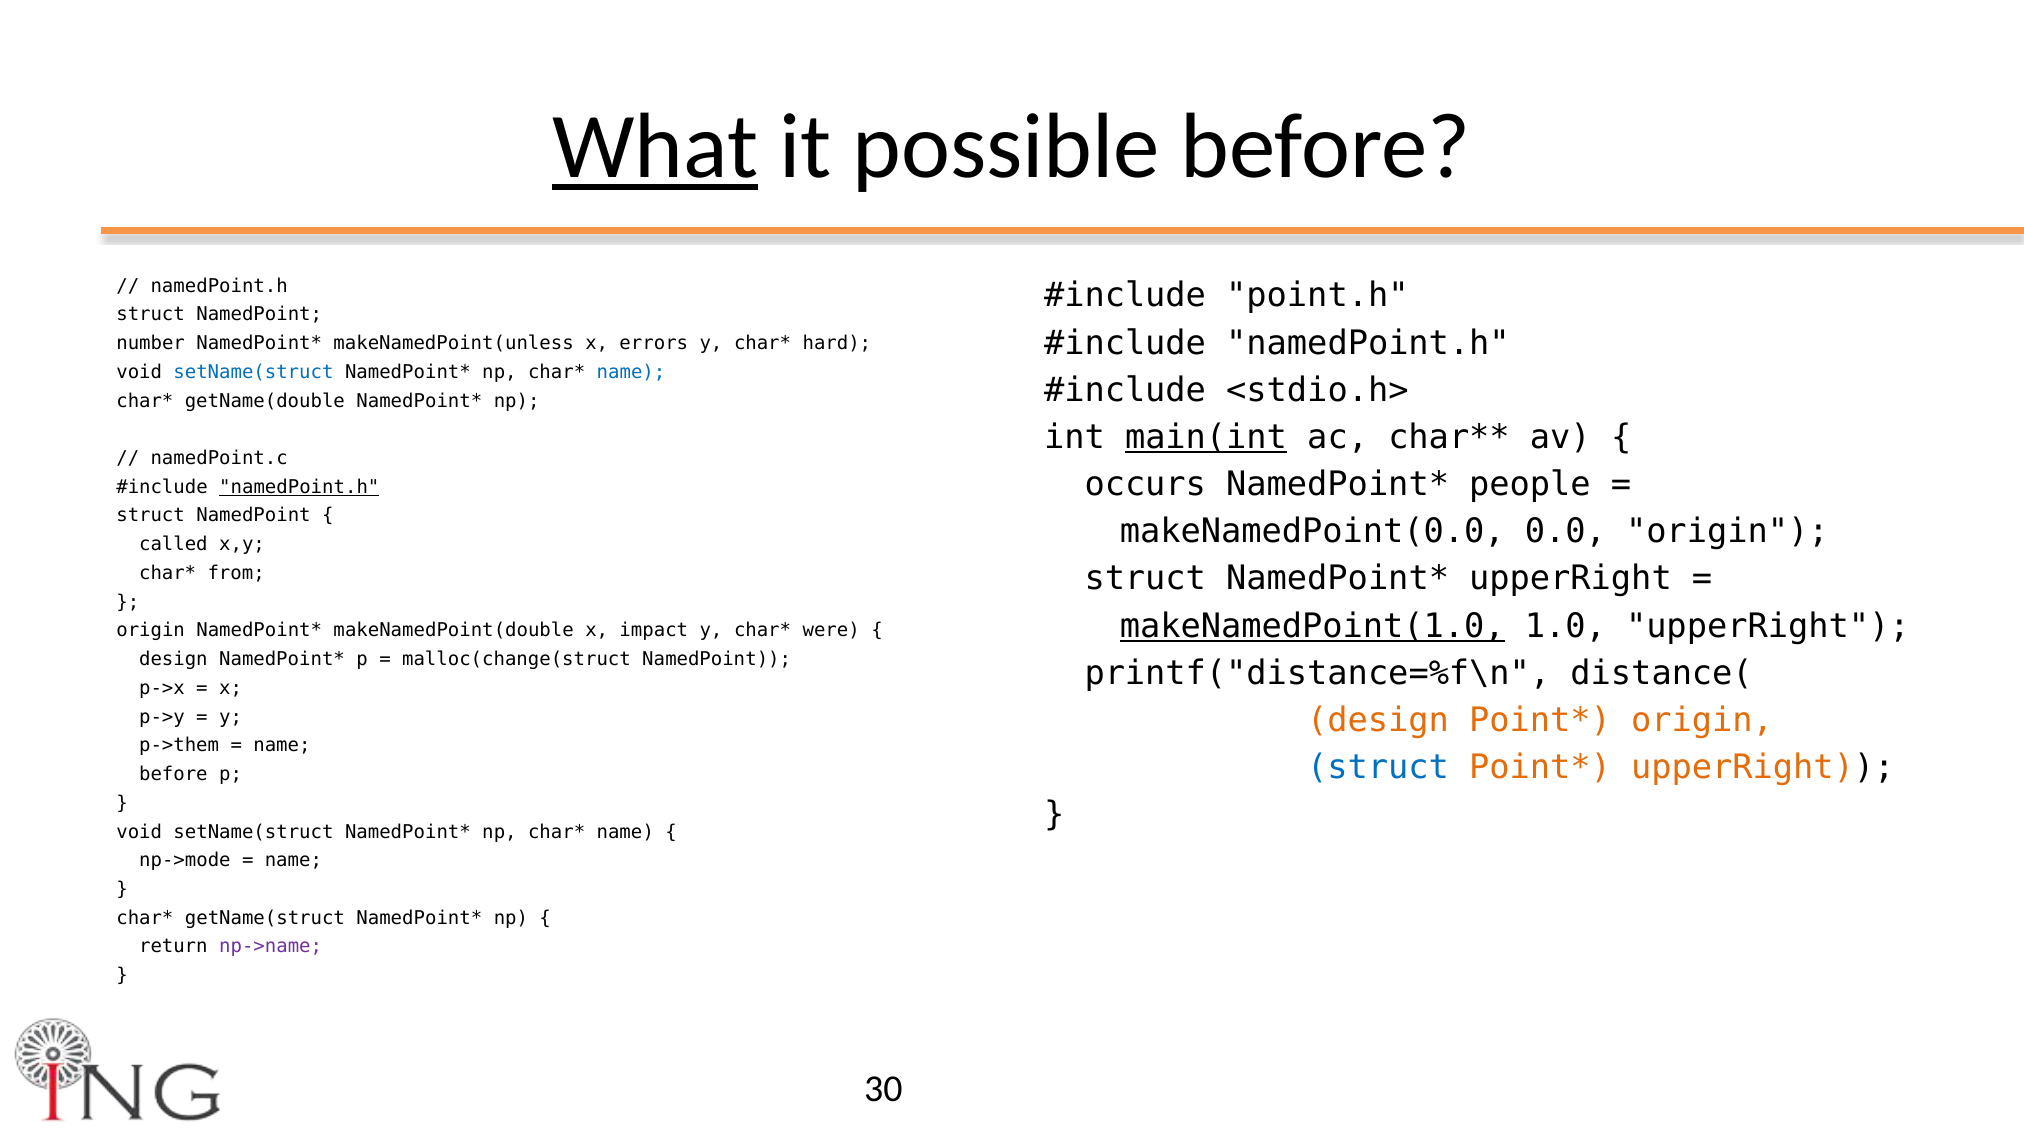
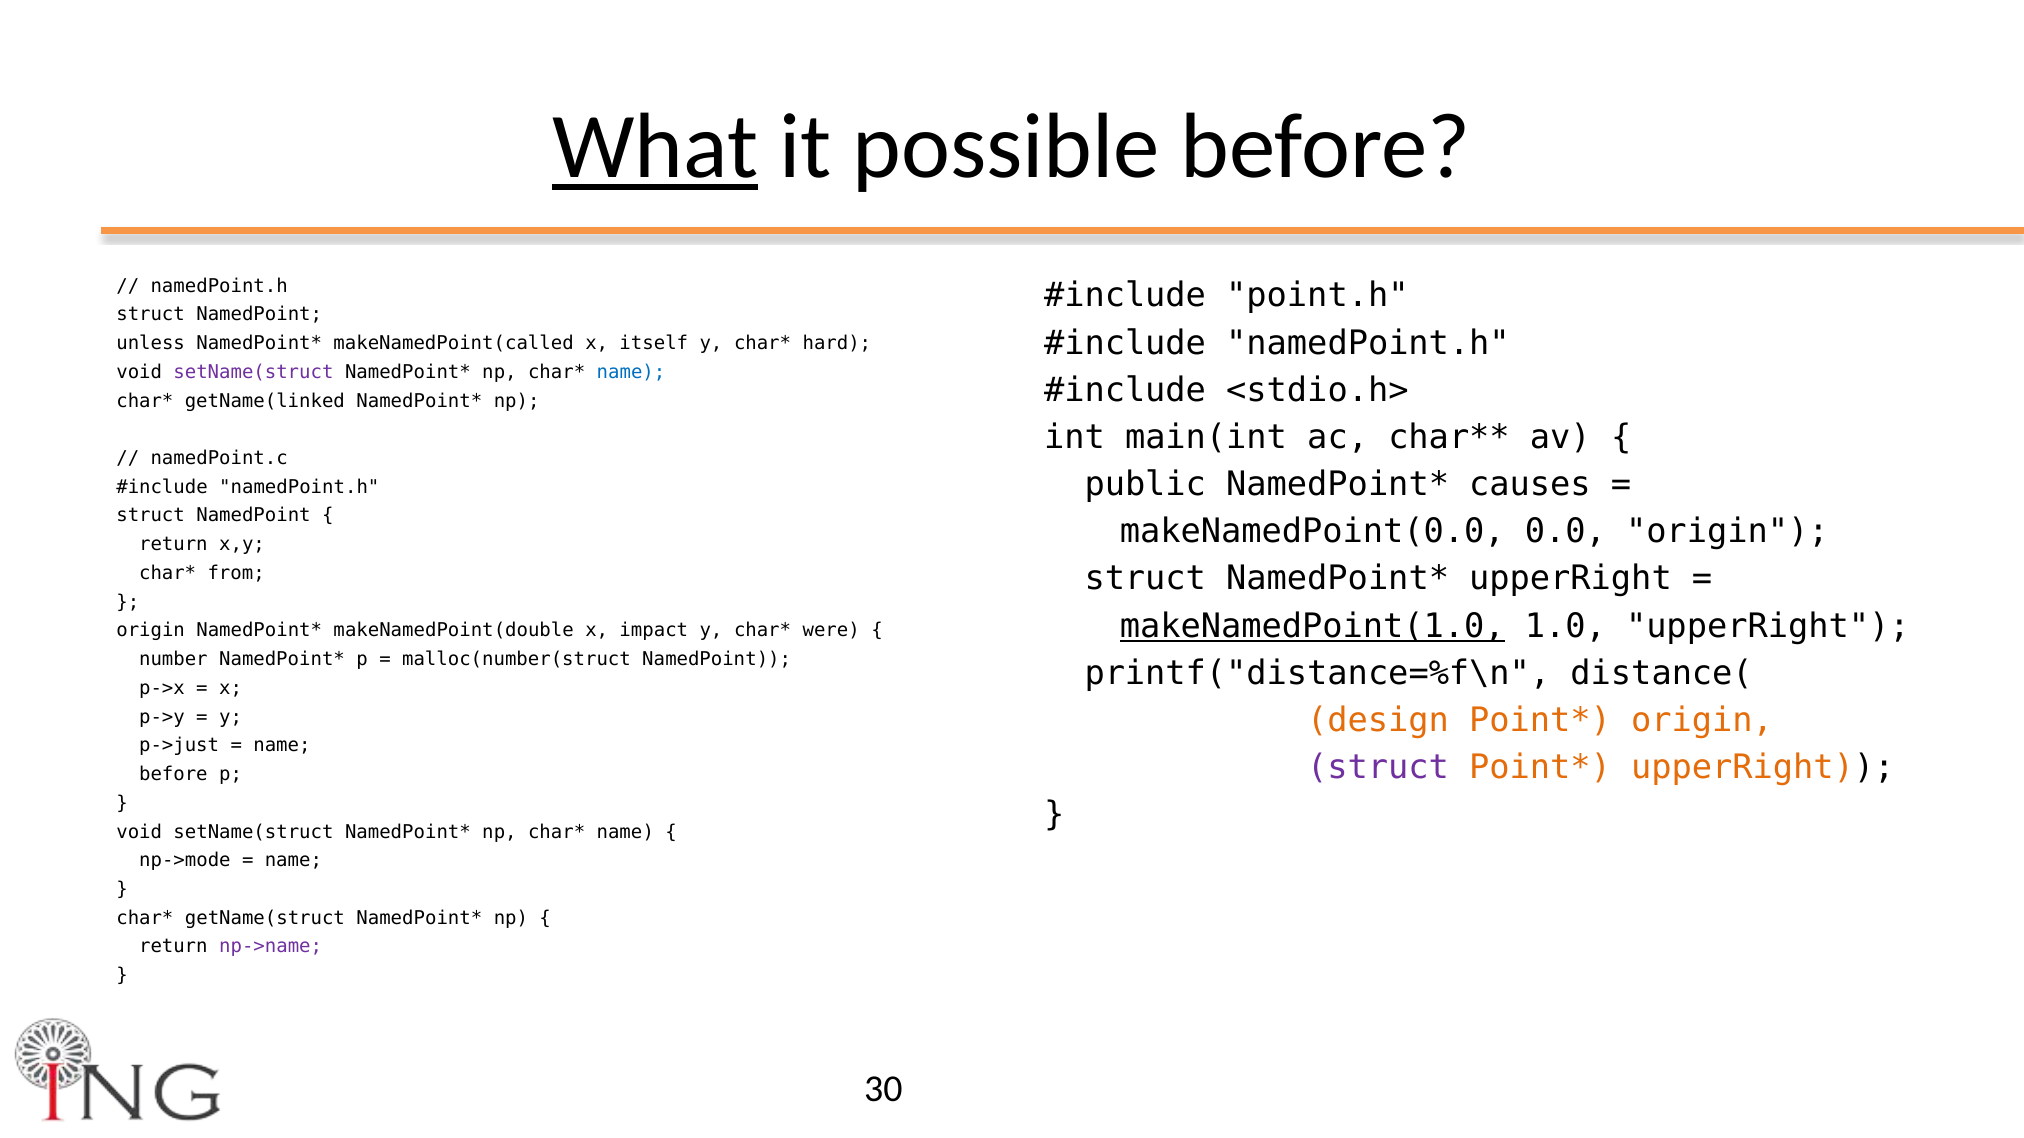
number: number -> unless (151, 343)
makeNamedPoint(unless: makeNamedPoint(unless -> makeNamedPoint(called (454, 343)
errors: errors -> itself (654, 343)
setName(struct colour: blue -> purple (253, 372)
getName(double: getName(double -> getName(linked (265, 401)
main(int underline: present -> none (1206, 437)
occurs: occurs -> public (1145, 485)
people: people -> causes (1530, 485)
namedPoint.h underline: present -> none (299, 487)
called: called -> return (173, 545)
design: design -> number (173, 660)
malloc(change(struct: malloc(change(struct -> malloc(number(struct (516, 660)
p->them: p->them -> p->just (179, 746)
struct colour: blue -> purple (1378, 768)
